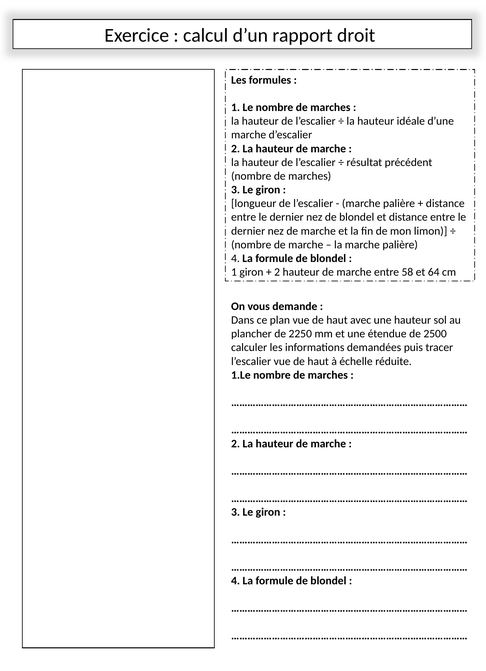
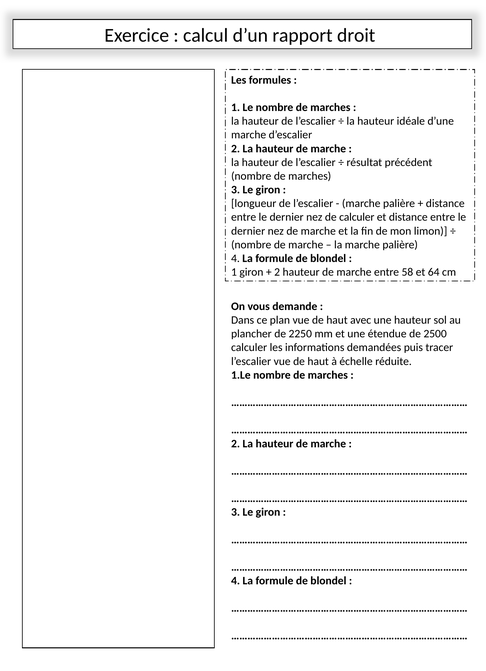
nez de blondel: blondel -> calculer (357, 217)
